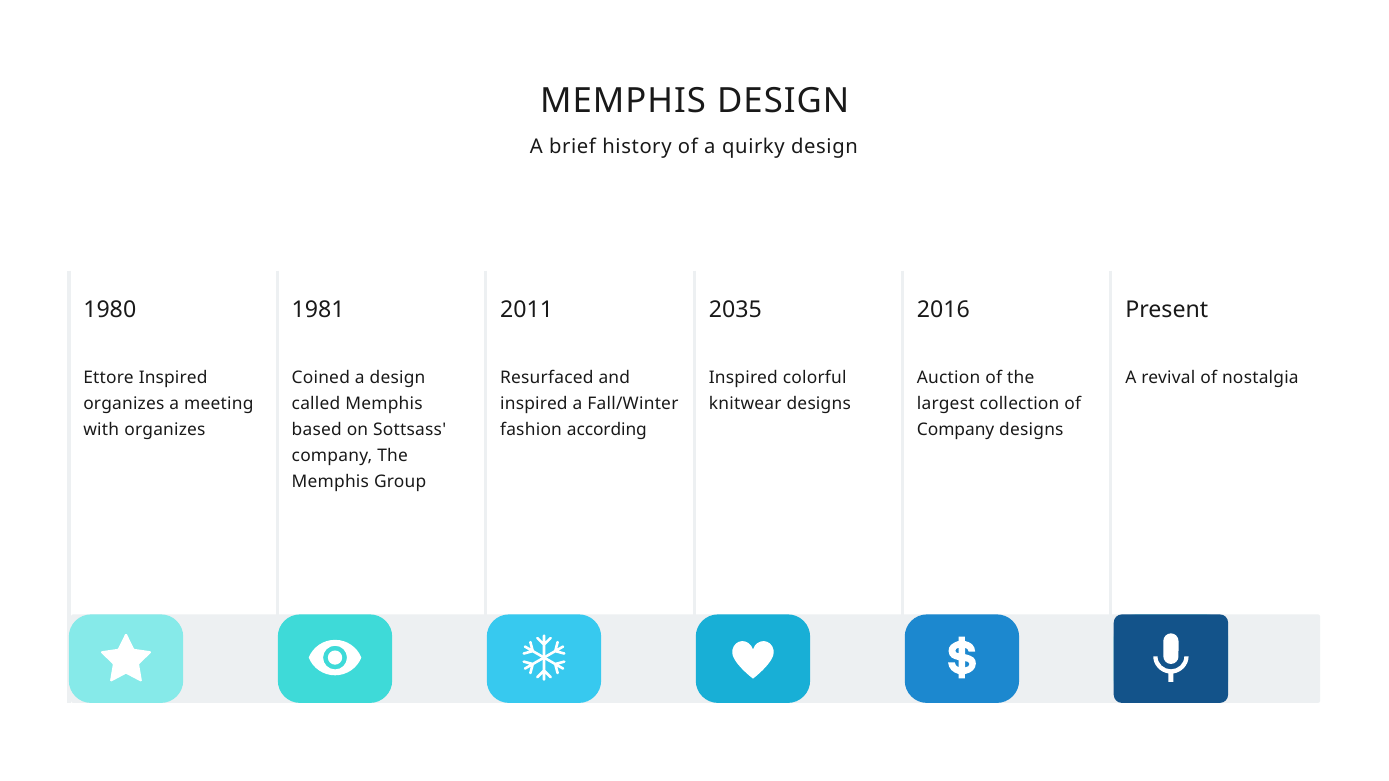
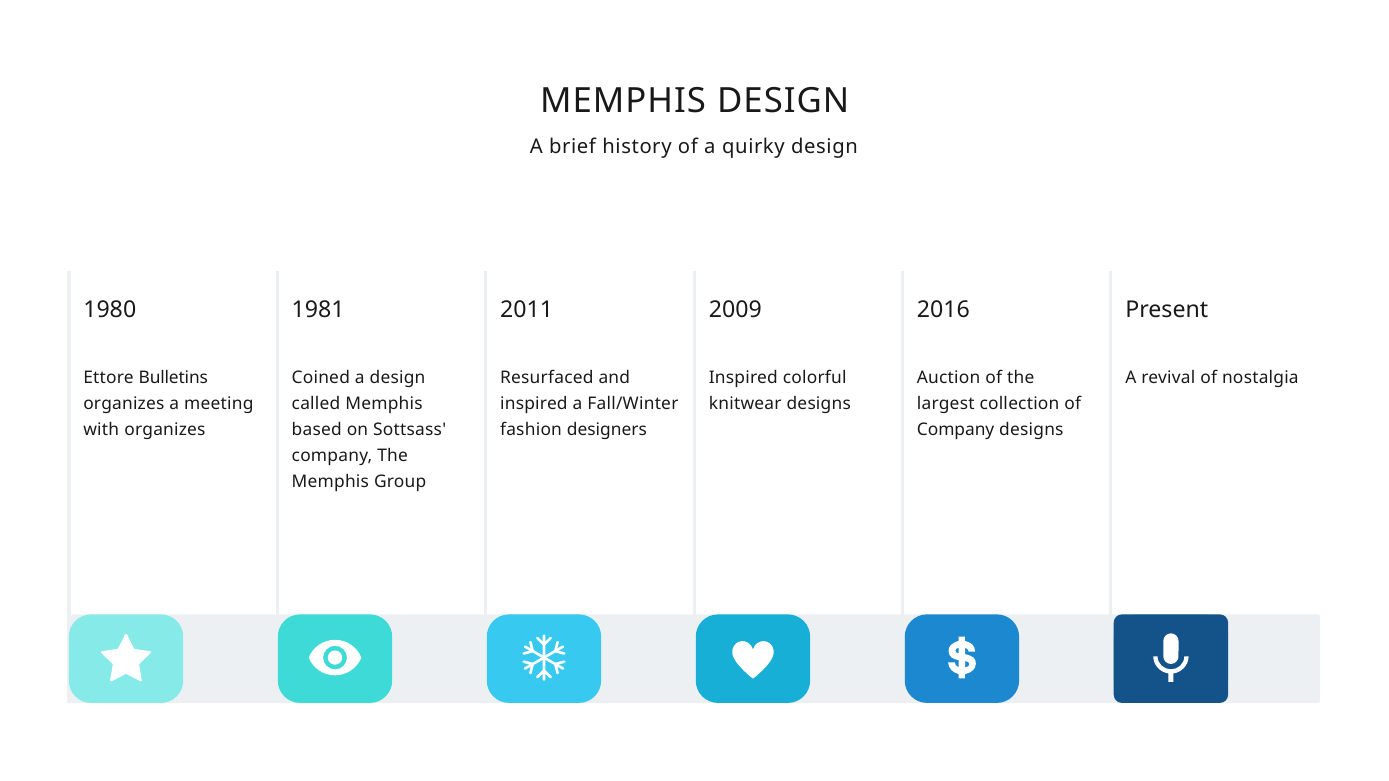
2035: 2035 -> 2009 (735, 310)
Ettore Inspired: Inspired -> Bulletins (173, 378)
according: according -> designers (607, 430)
